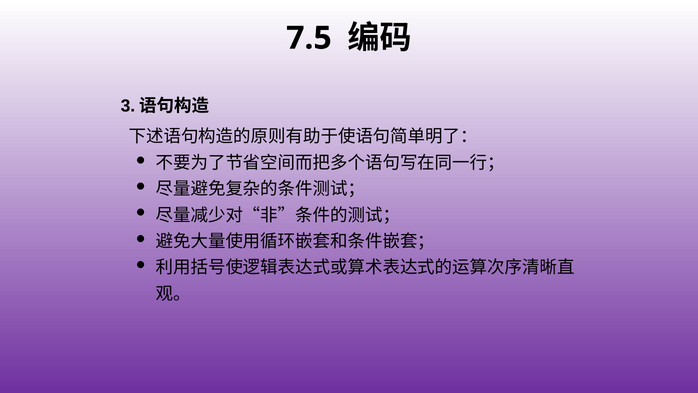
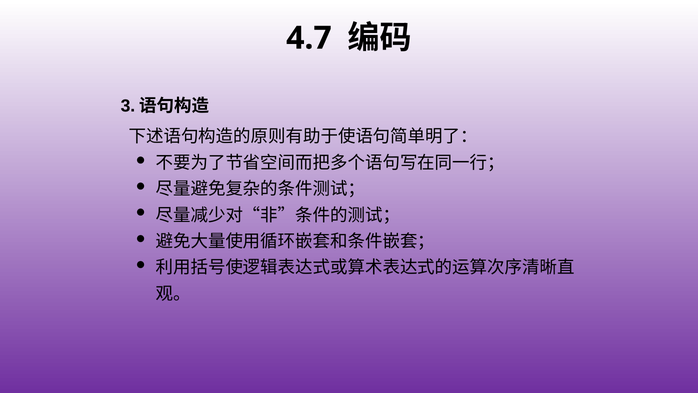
7.5: 7.5 -> 4.7 (309, 38)
